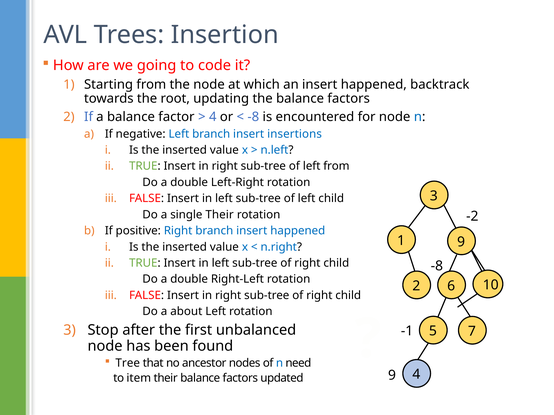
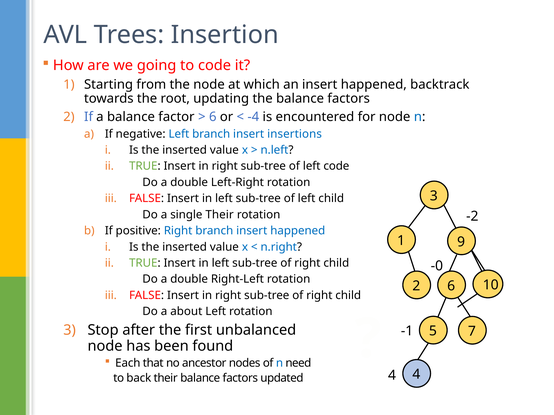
4: 4 -> 6 (213, 117)
-8: -8 -> -4 (253, 117)
left from: from -> code (336, 166)
-8: -8 -> -0 (437, 266)
9: 9 -> 4 (392, 376)
Tree: Tree -> Each (128, 363)
item: item -> back (139, 379)
